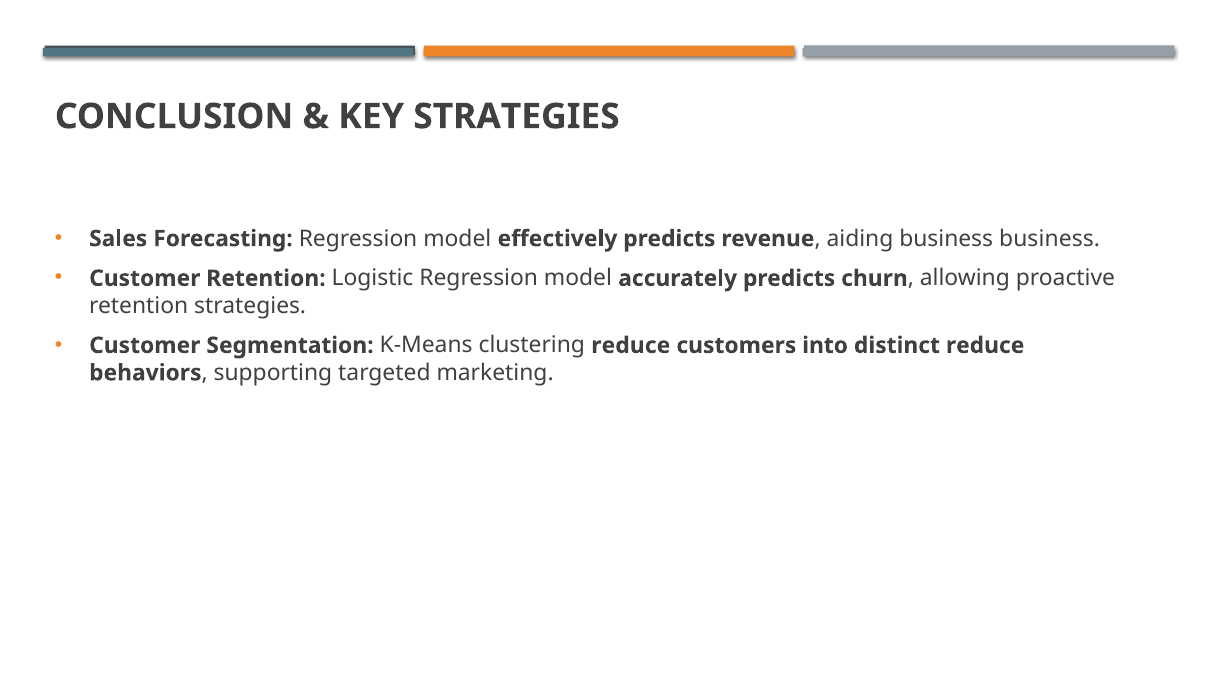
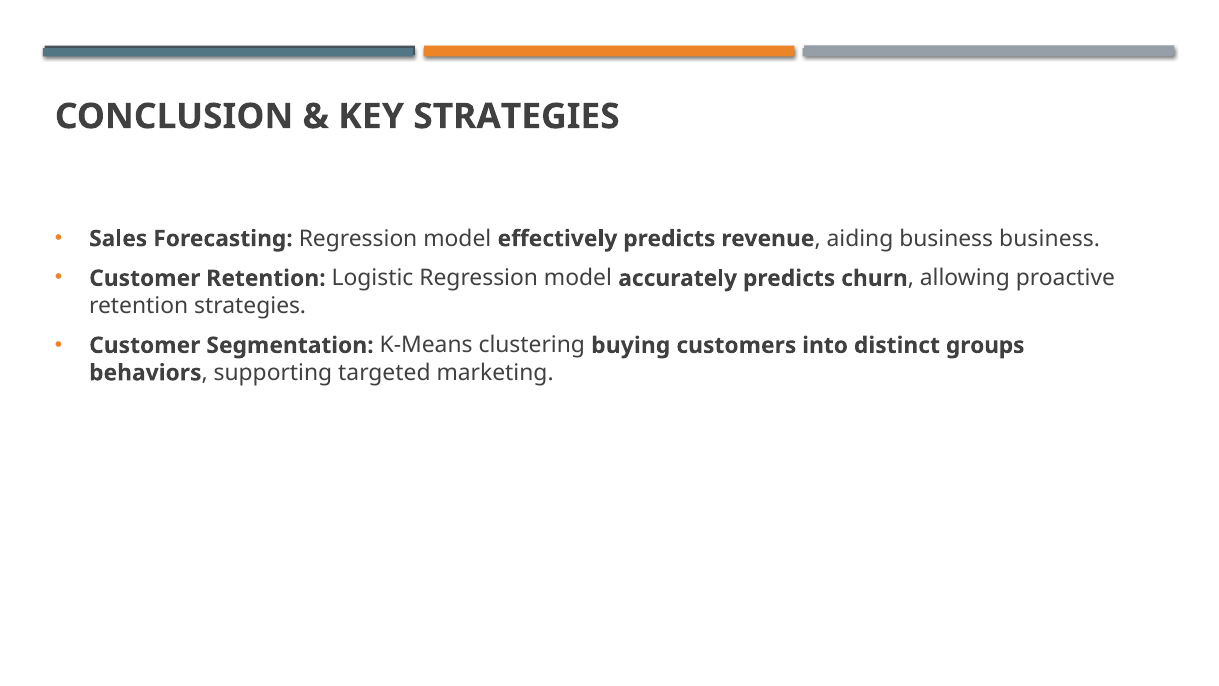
clustering reduce: reduce -> buying (631, 345)
distinct reduce: reduce -> groups (985, 345)
